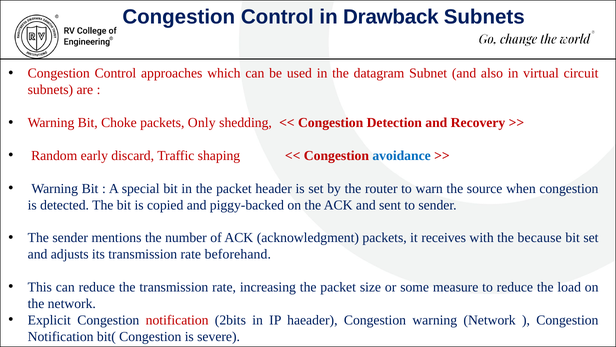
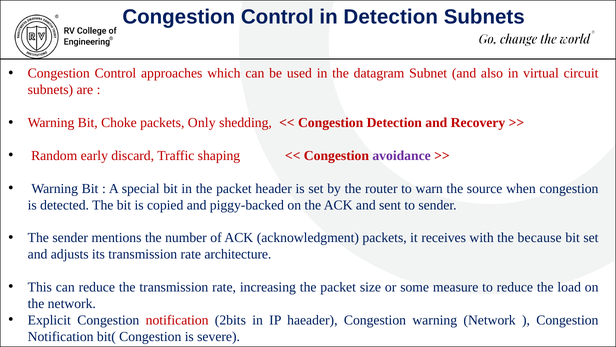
in Drawback: Drawback -> Detection (391, 17)
avoidance colour: blue -> purple (402, 155)
beforehand: beforehand -> architecture (238, 254)
